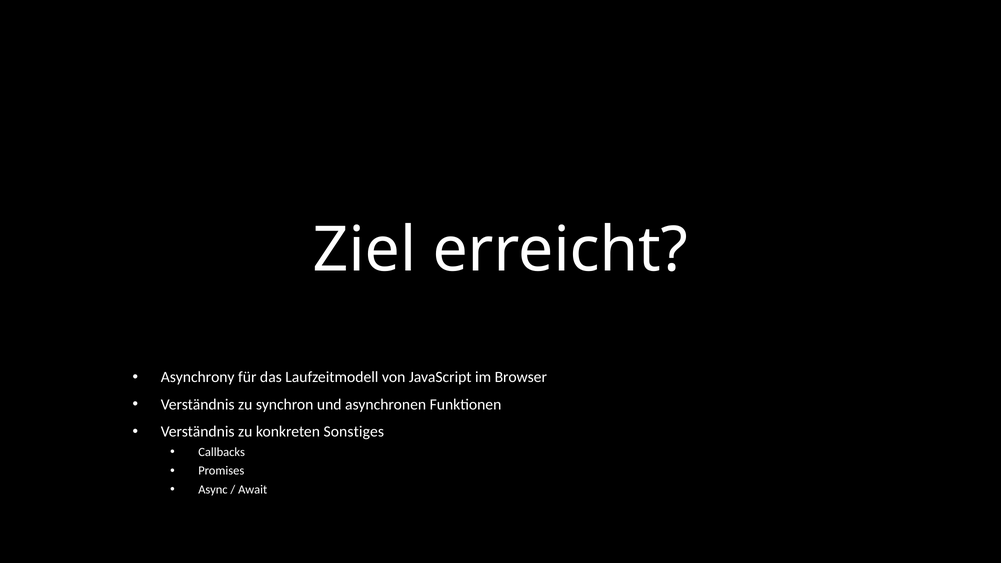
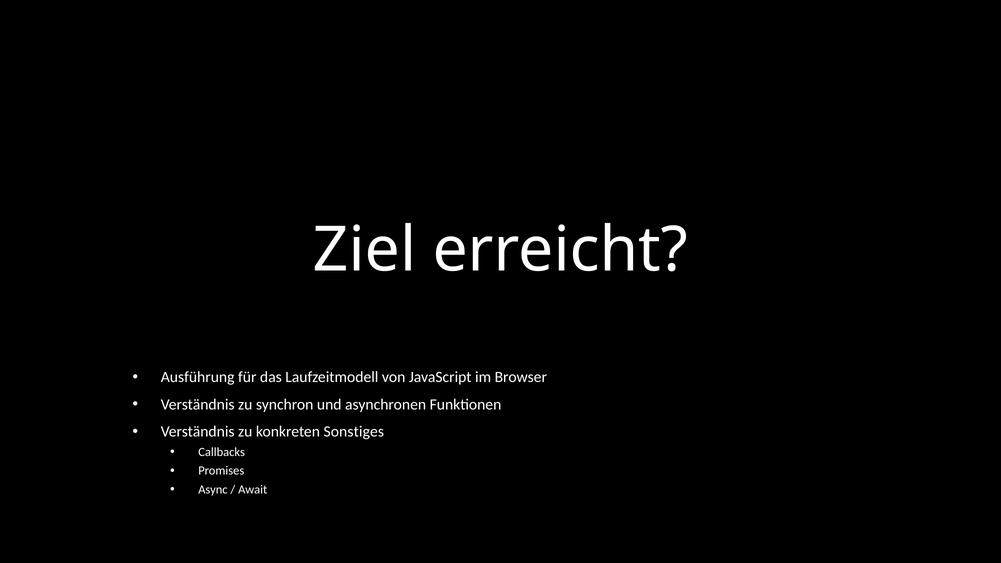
Asynchrony: Asynchrony -> Ausführung (198, 377)
